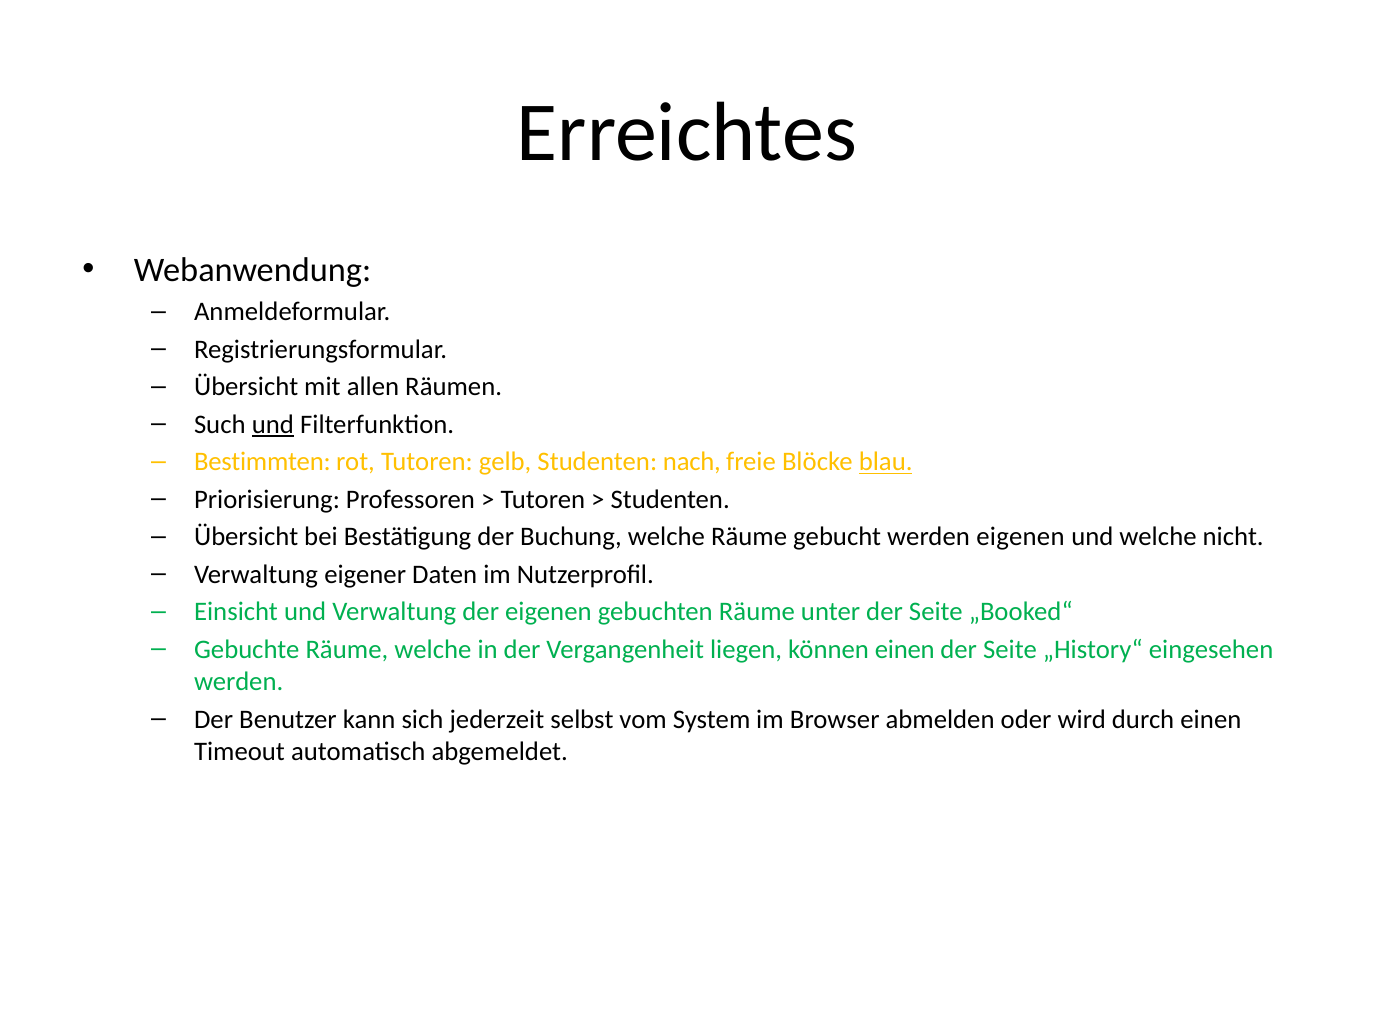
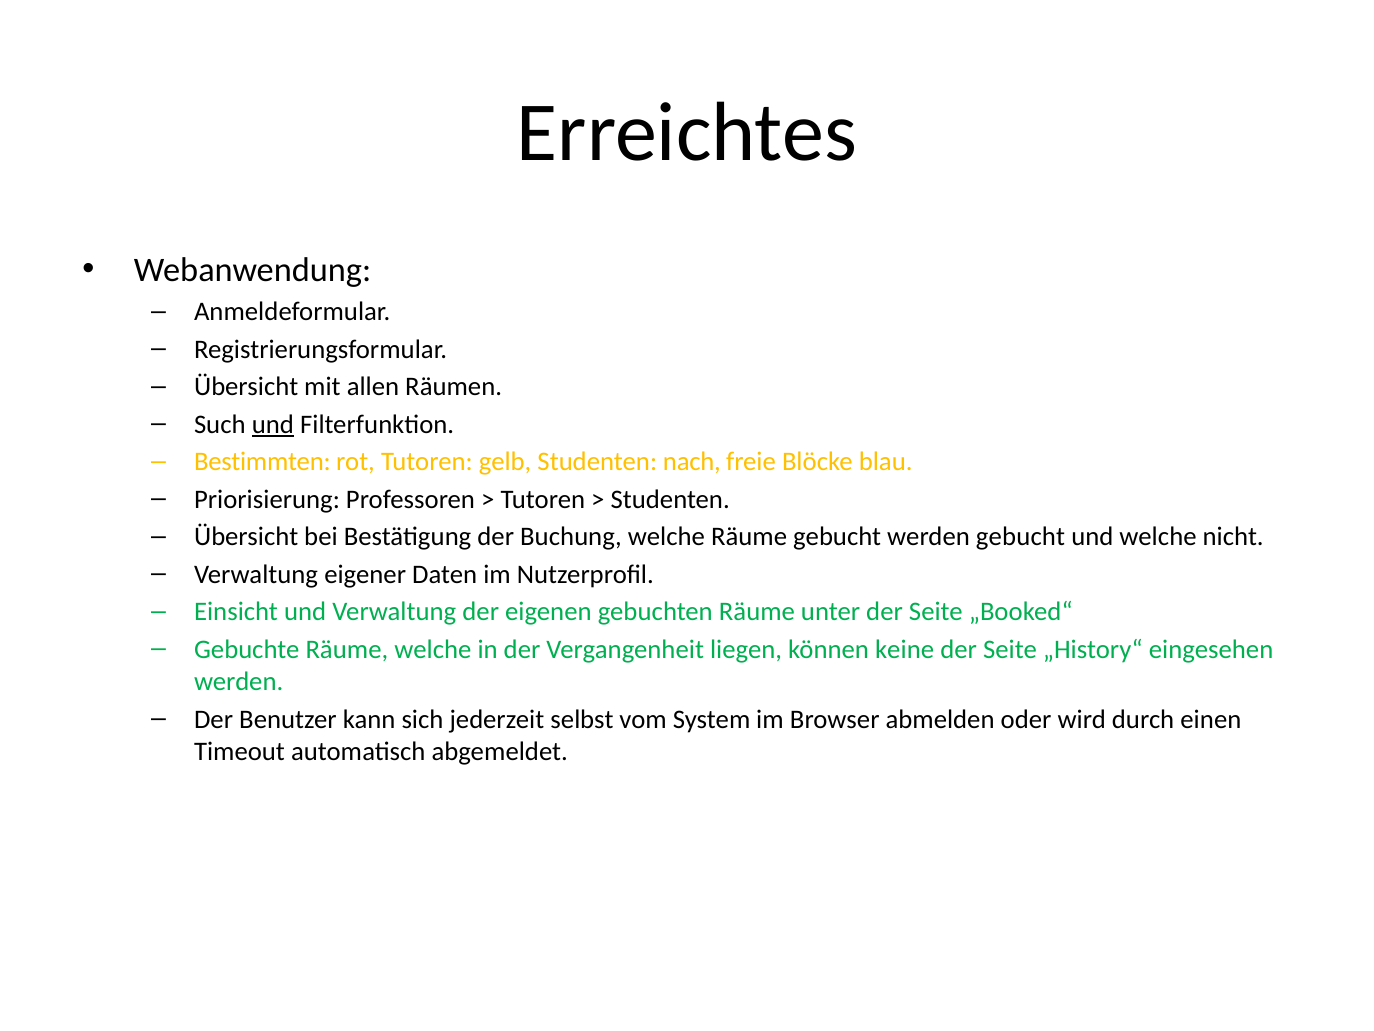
blau underline: present -> none (886, 462)
werden eigenen: eigenen -> gebucht (1021, 537)
können einen: einen -> keine (905, 649)
